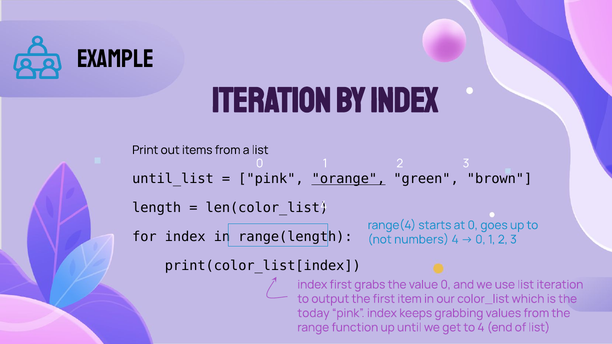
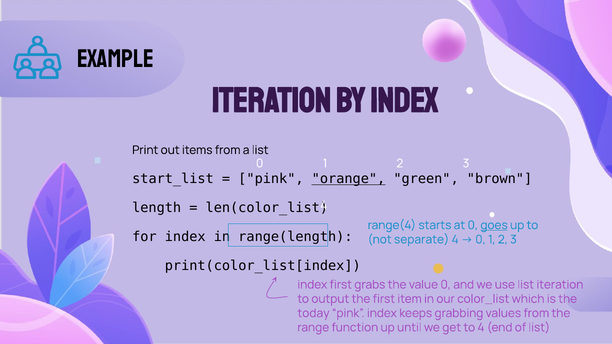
until_list: until_list -> start_list (173, 179)
goes underline: none -> present (494, 225)
numbers: numbers -> separate (422, 240)
